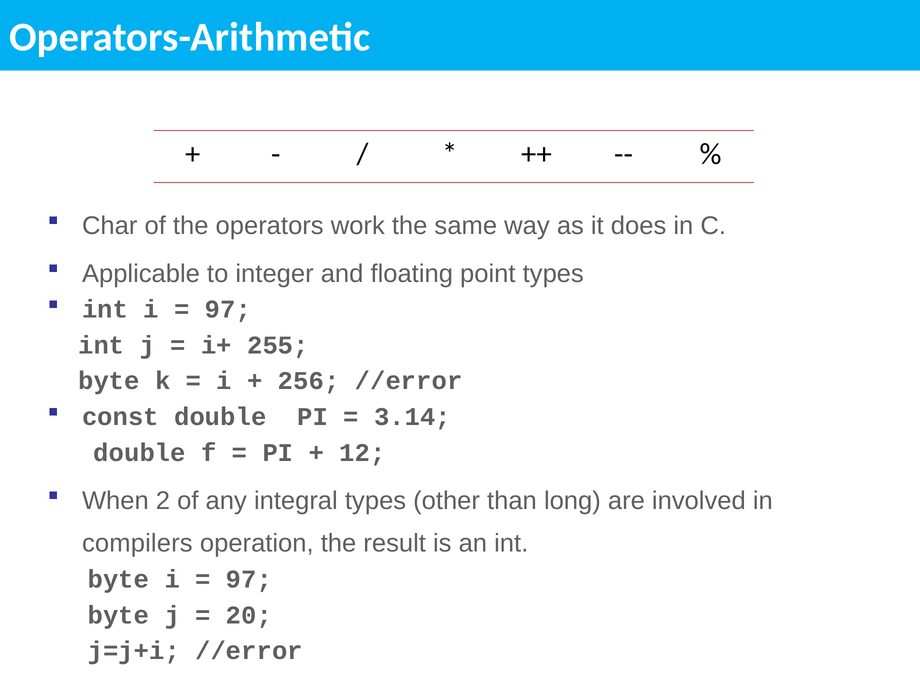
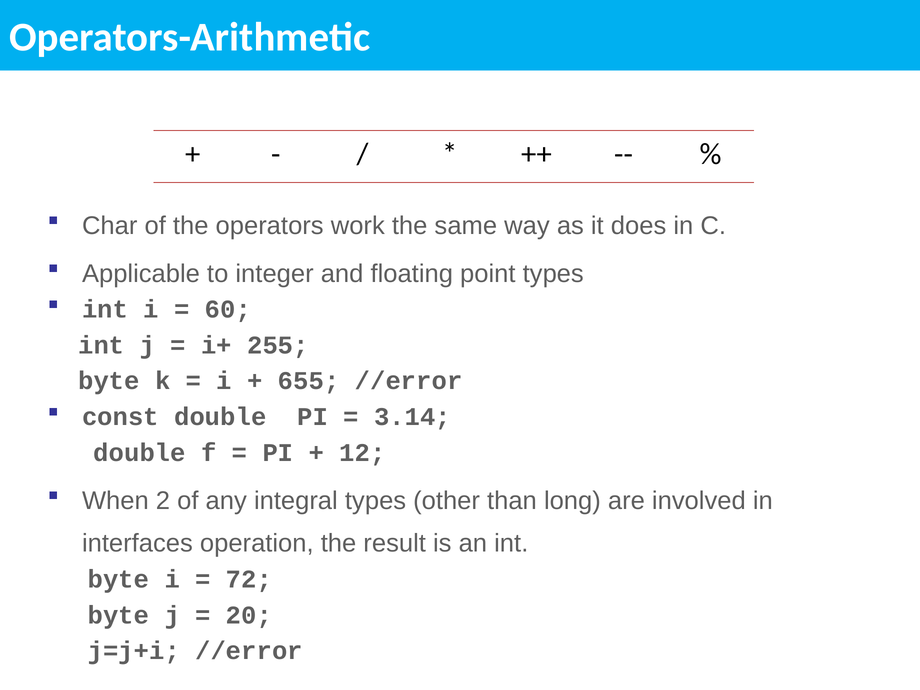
97: 97 -> 60 (228, 309)
256: 256 -> 655 (309, 381)
compilers: compilers -> interfaces (137, 544)
97: 97 -> 72 (249, 579)
